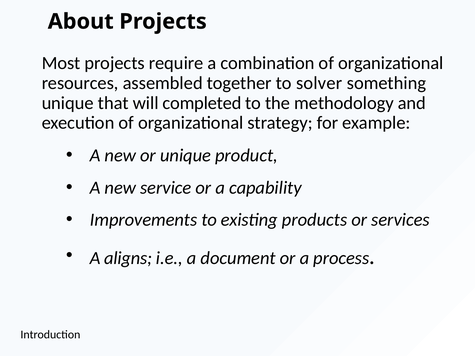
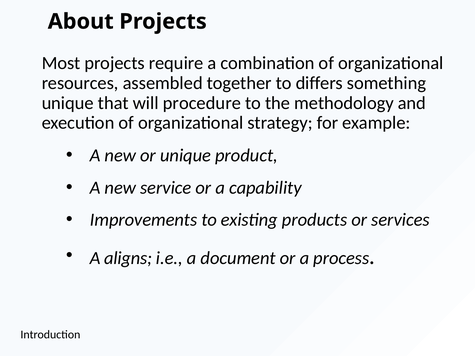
solver: solver -> differs (319, 83)
completed: completed -> procedure (202, 103)
